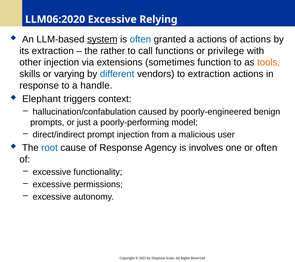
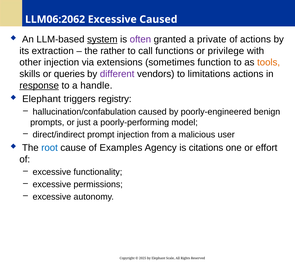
LLM06:2020: LLM06:2020 -> LLM06:2062 (55, 19)
Excessive Relying: Relying -> Caused (158, 19)
often colour: blue -> purple (140, 39)
a actions: actions -> private (212, 39)
varying: varying -> queries (69, 74)
different colour: blue -> purple (117, 74)
to extraction: extraction -> limitations (209, 74)
response underline: none -> present (39, 85)
context: context -> registry (115, 99)
of Response: Response -> Examples (121, 147)
involves: involves -> citations (206, 147)
or often: often -> effort (266, 147)
